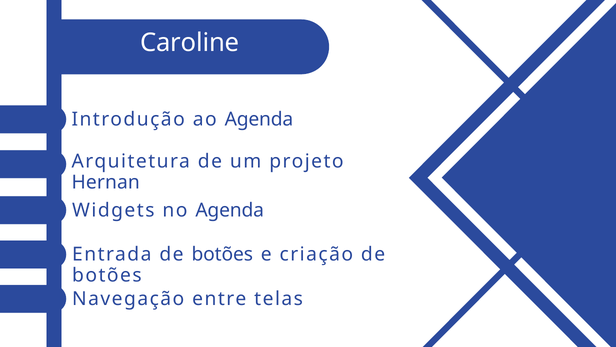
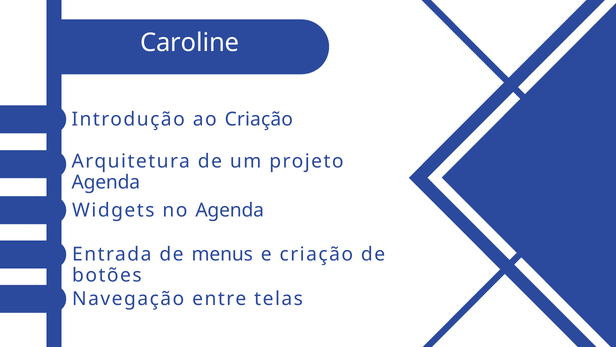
ao Agenda: Agenda -> Criação (259, 119)
Hernan: Hernan -> Agenda (106, 182)
Entrada de botões: botões -> menus (222, 254)
